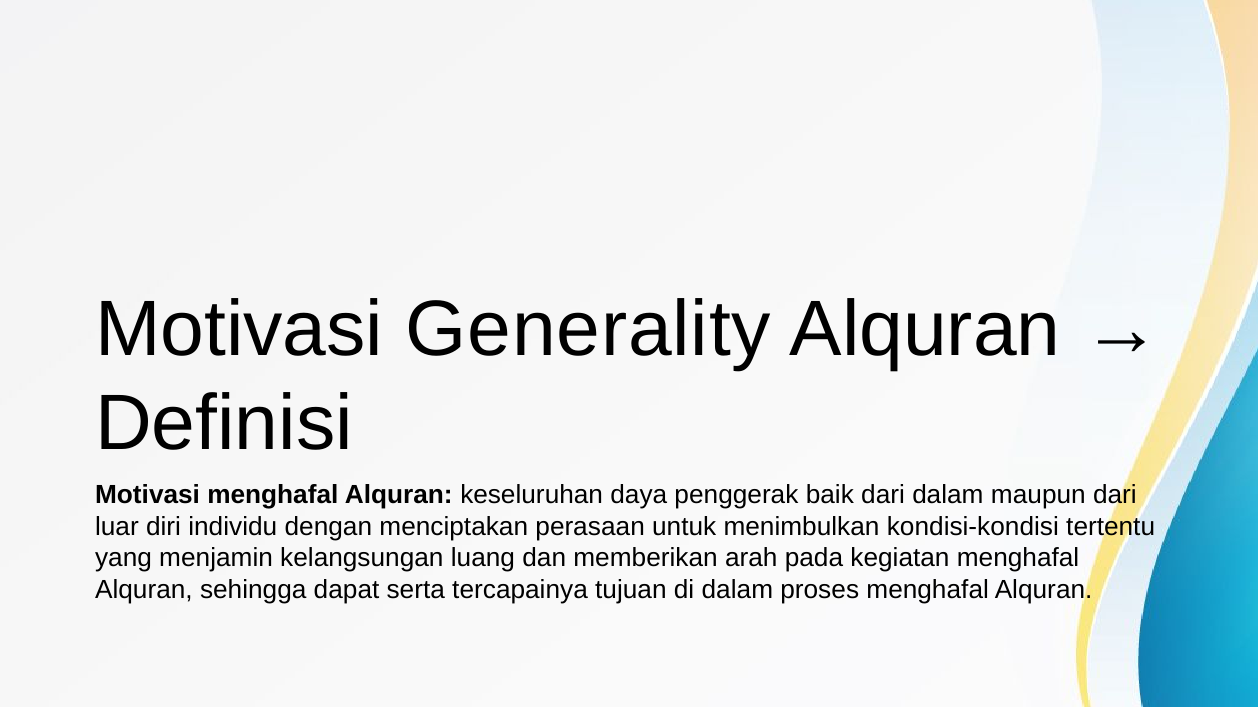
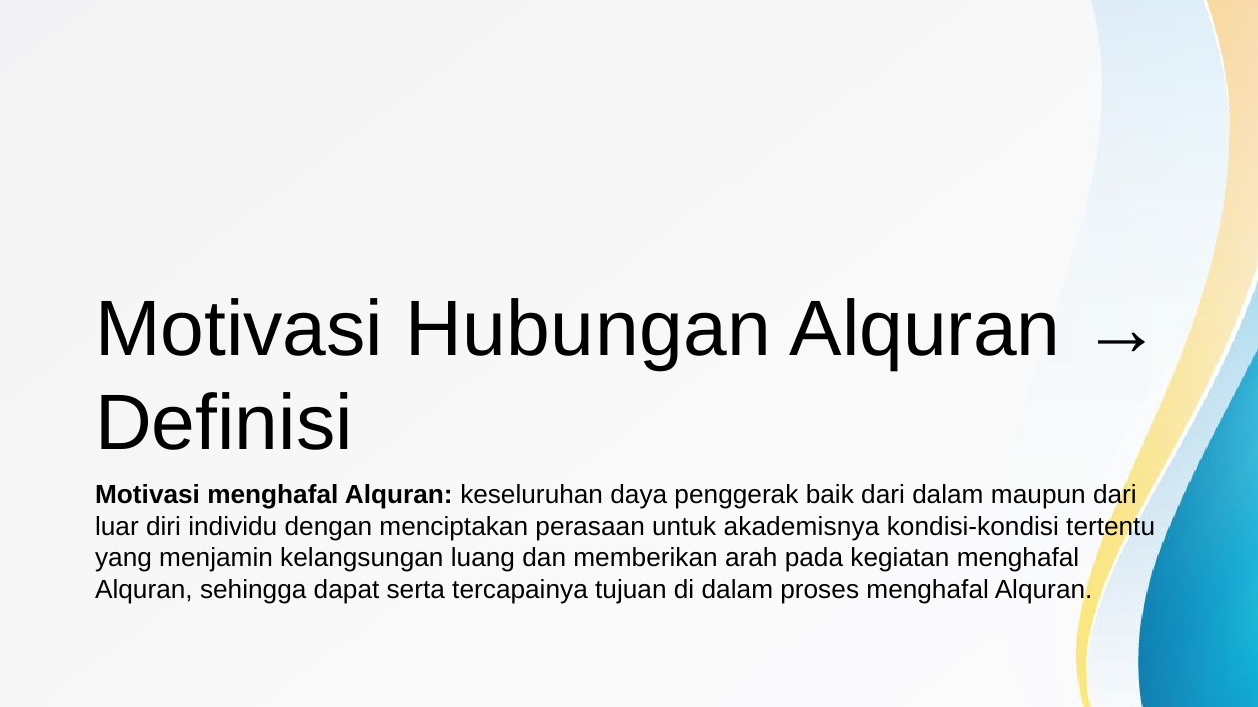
Generality: Generality -> Hubungan (588, 330)
menimbulkan: menimbulkan -> akademisnya (801, 527)
